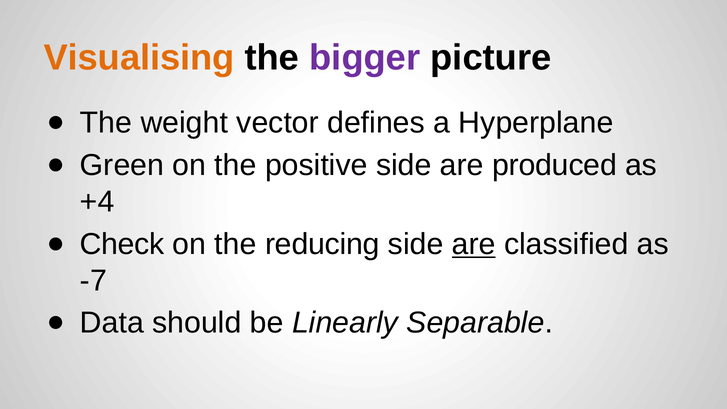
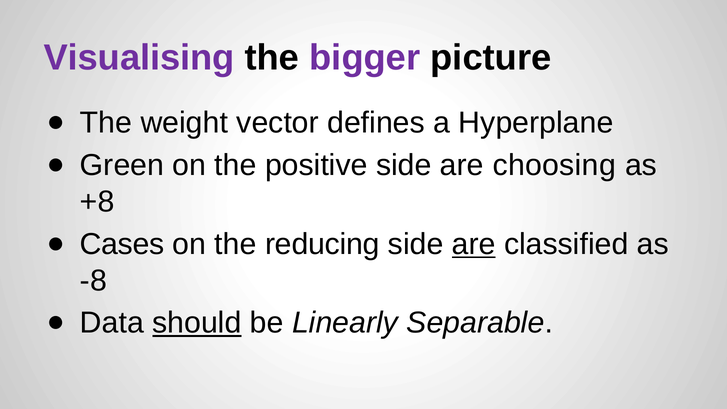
Visualising colour: orange -> purple (139, 58)
produced: produced -> choosing (554, 165)
+4: +4 -> +8 (97, 202)
Check: Check -> Cases (122, 244)
-7: -7 -> -8 (93, 281)
should underline: none -> present (197, 323)
